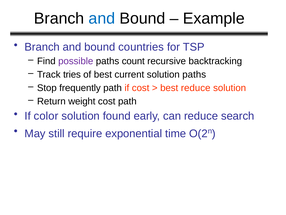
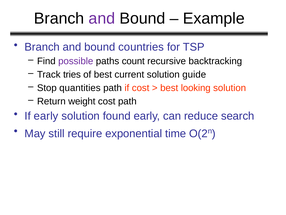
and colour: blue -> purple (102, 18)
solution paths: paths -> guide (194, 74)
frequently: frequently -> quantities (80, 88)
best reduce: reduce -> looking (196, 88)
If color: color -> early (46, 116)
